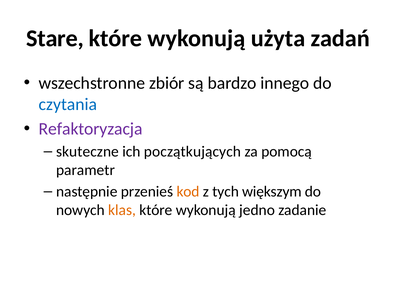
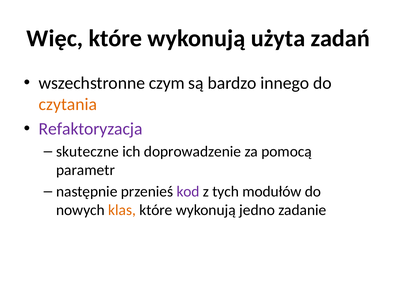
Stare: Stare -> Więc (55, 38)
zbiór: zbiór -> czym (167, 83)
czytania colour: blue -> orange (68, 104)
początkujących: początkujących -> doprowadzenie (193, 152)
kod colour: orange -> purple (188, 192)
większym: większym -> modułów (272, 192)
